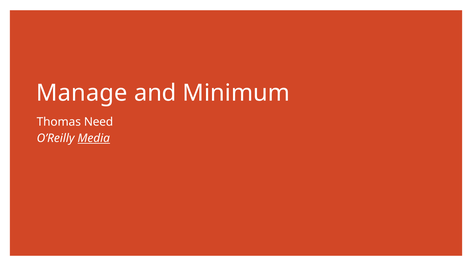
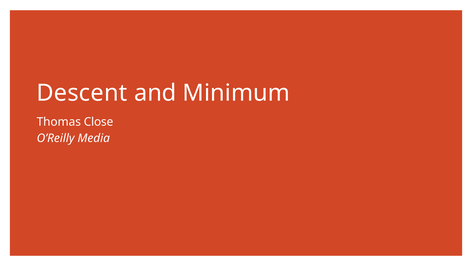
Manage: Manage -> Descent (82, 93)
Need: Need -> Close (99, 122)
Media underline: present -> none (94, 138)
